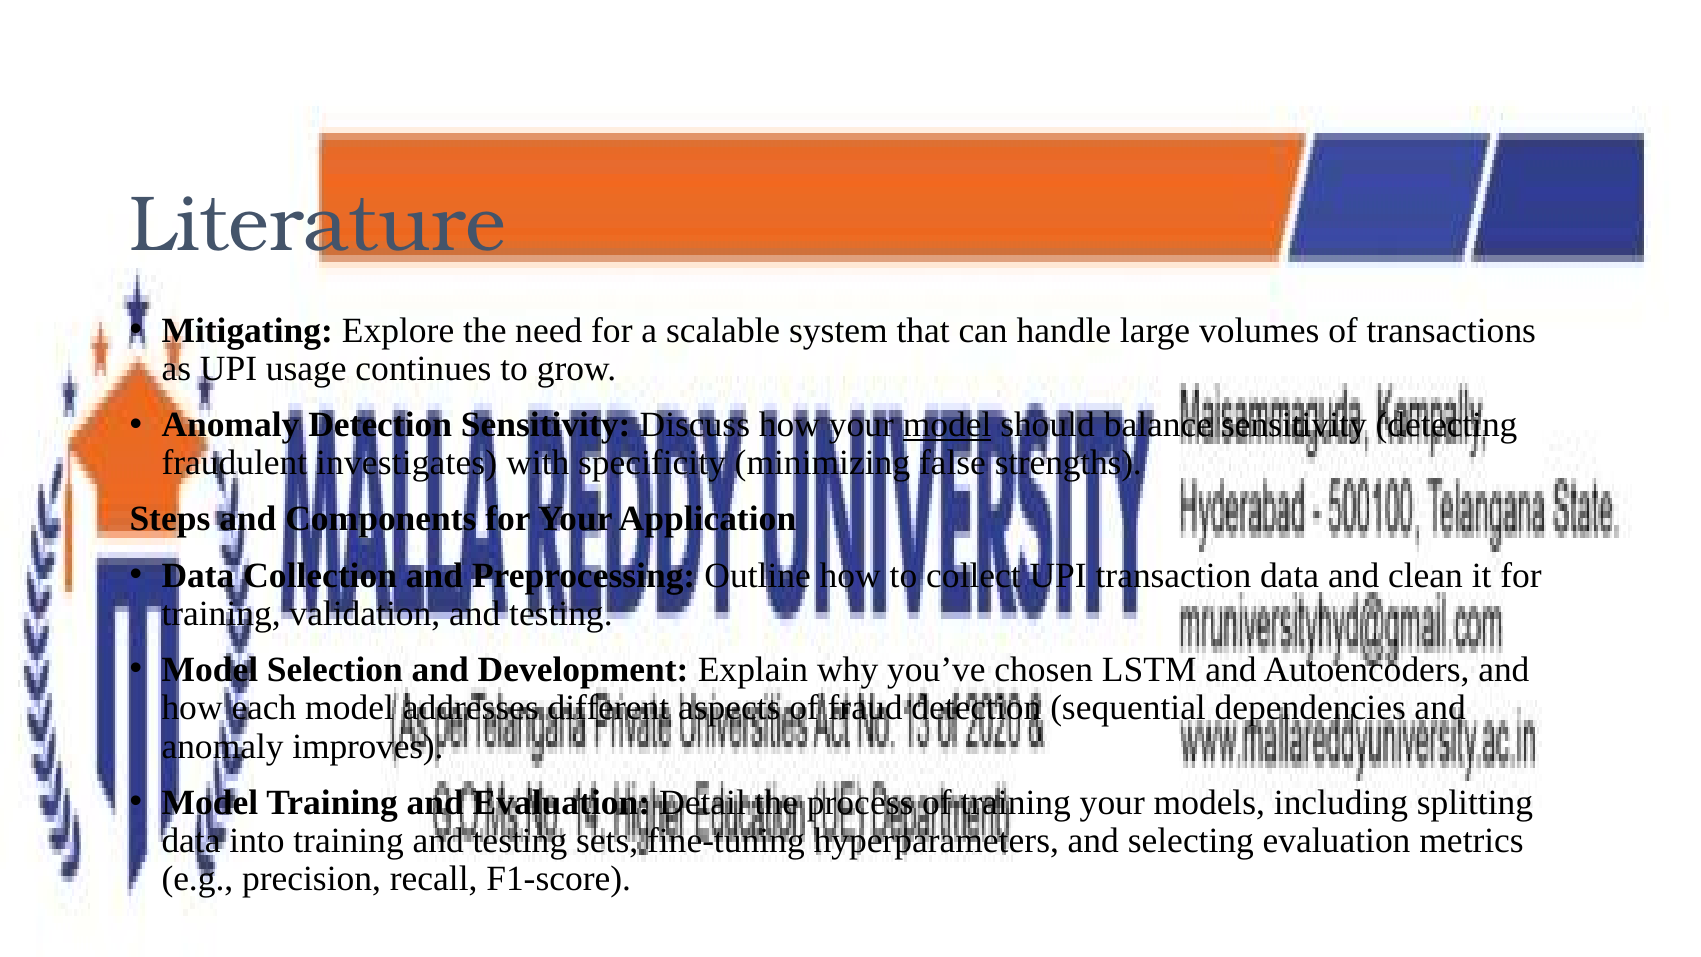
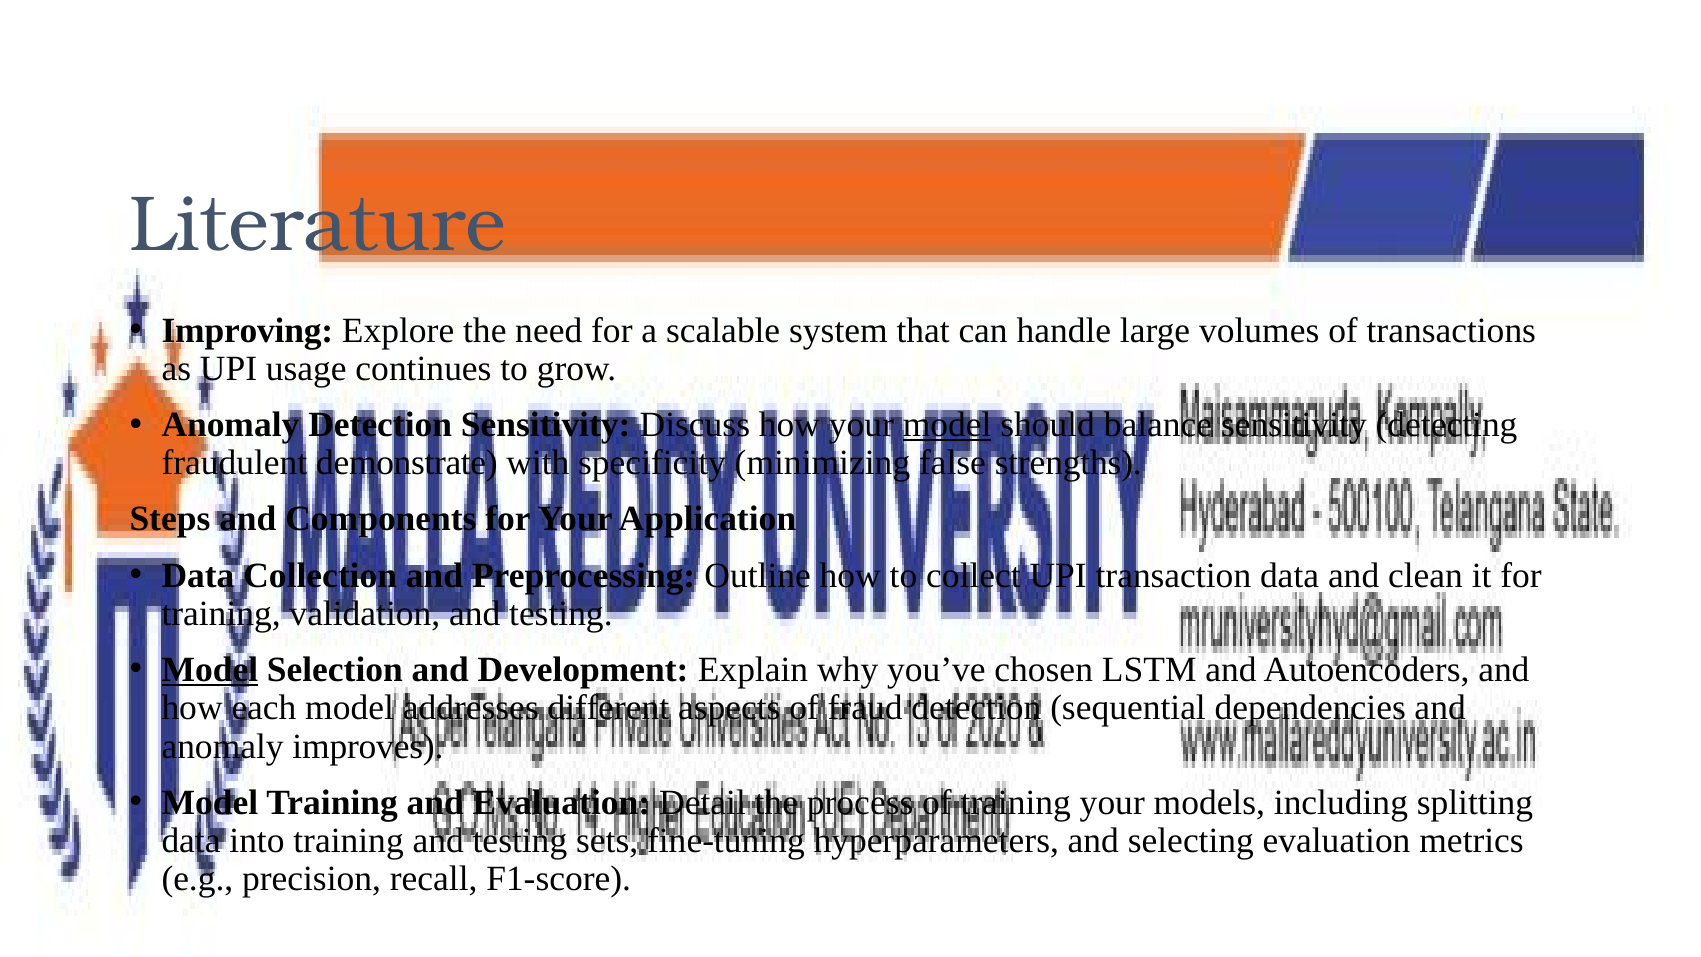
Mitigating: Mitigating -> Improving (247, 330)
investigates: investigates -> demonstrate (407, 463)
Model underline: none -> present (210, 670)
